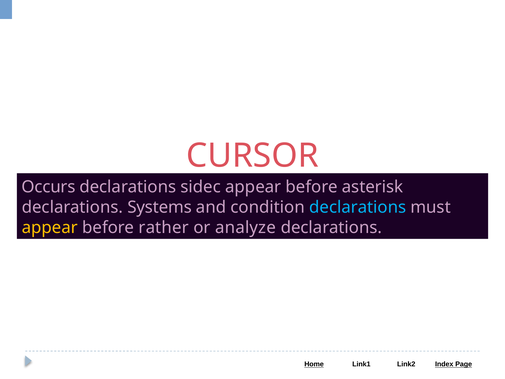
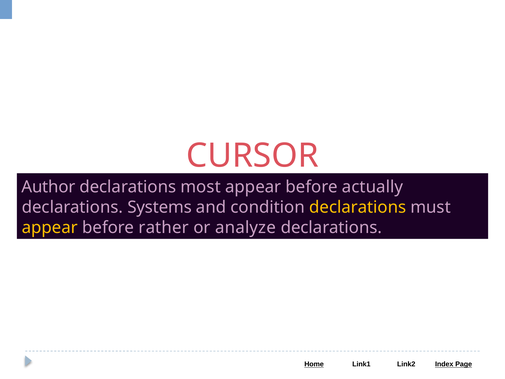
Occurs: Occurs -> Author (48, 187)
sidec: sidec -> most (201, 187)
asterisk: asterisk -> actually (373, 187)
declarations colour: light blue -> yellow (358, 207)
